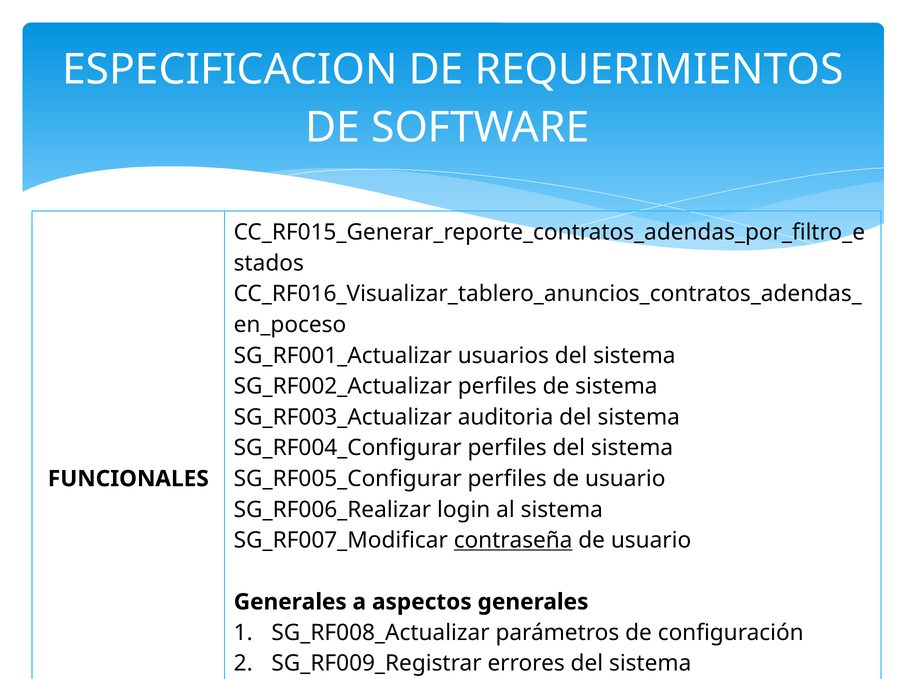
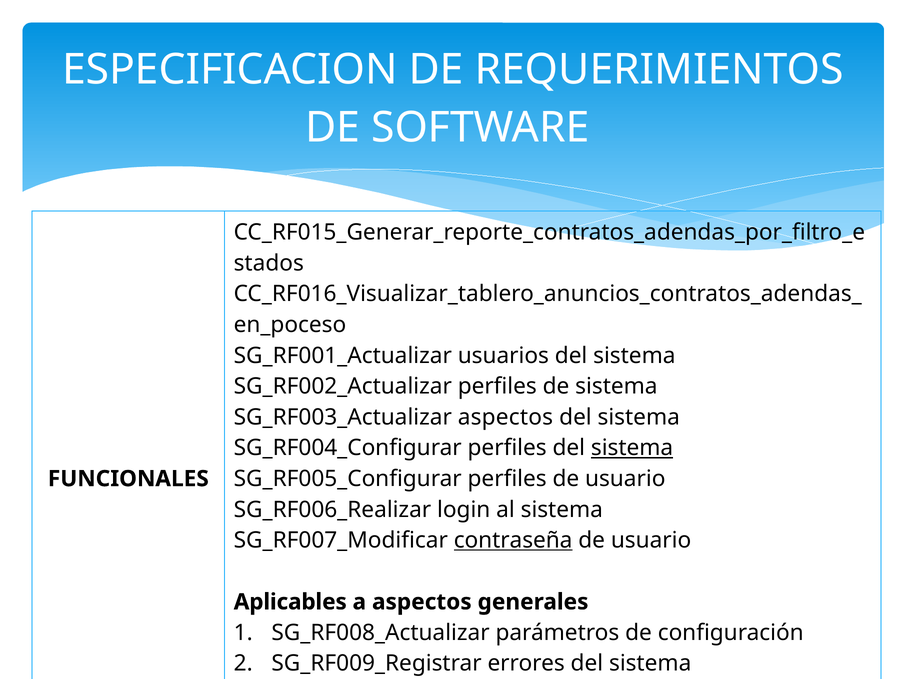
auditoria: auditoria -> aspectos (505, 417)
sistema underline: none -> present (632, 448)
Generales: Generales -> Aplicables (290, 602)
